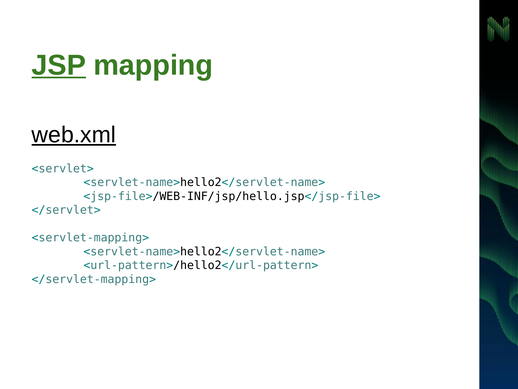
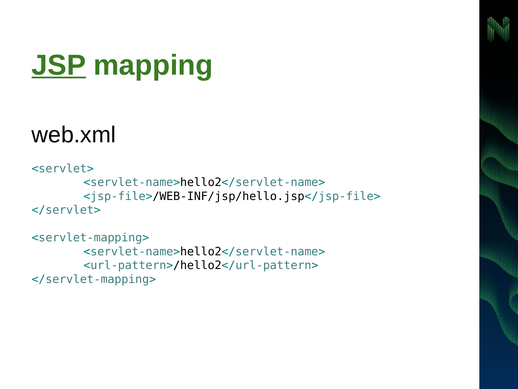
web.xml underline: present -> none (74, 135)
